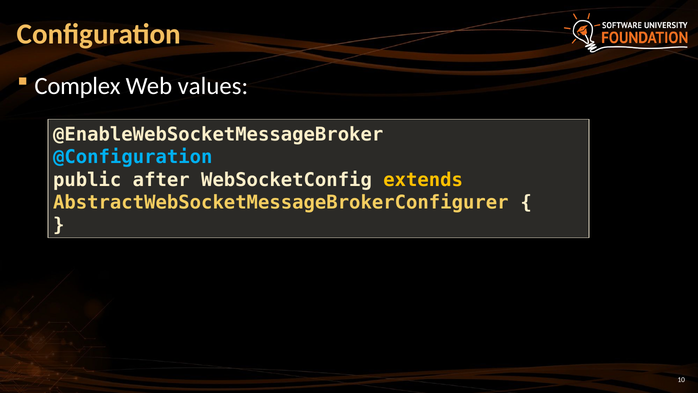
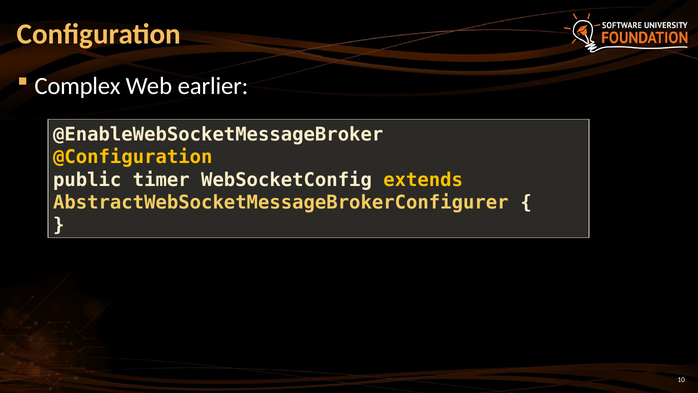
values: values -> earlier (213, 86)
@Configuration colour: light blue -> yellow (133, 157)
after: after -> timer (161, 180)
